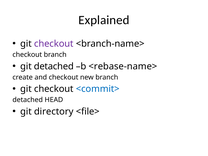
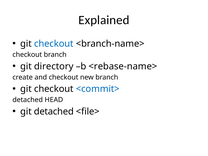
checkout colour: purple -> blue (54, 44)
git detached: detached -> directory (54, 66)
git directory: directory -> detached (54, 112)
